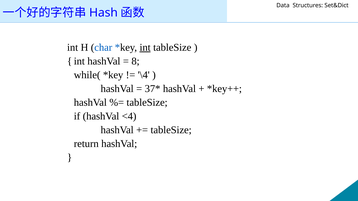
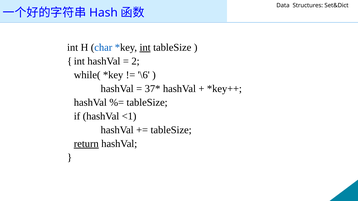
8: 8 -> 2 (136, 61)
\4: \4 -> \6 (144, 75)
<4: <4 -> <1 (129, 116)
return underline: none -> present (86, 144)
